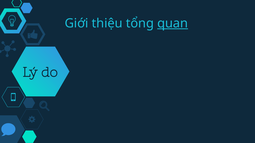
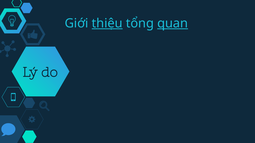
thiệu underline: none -> present (107, 23)
